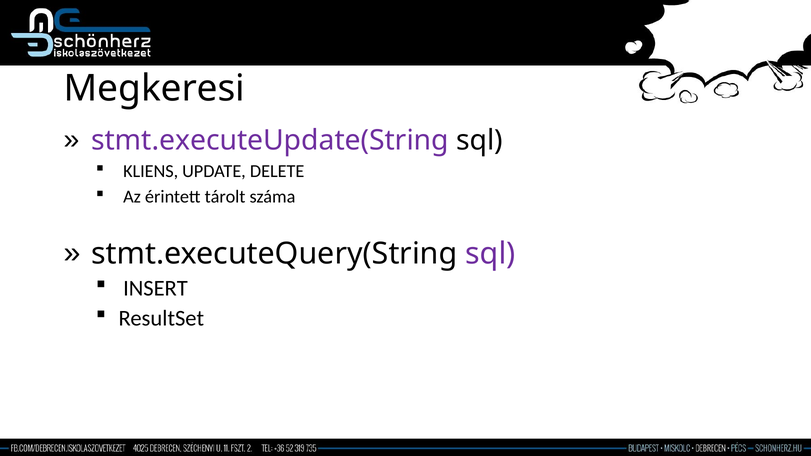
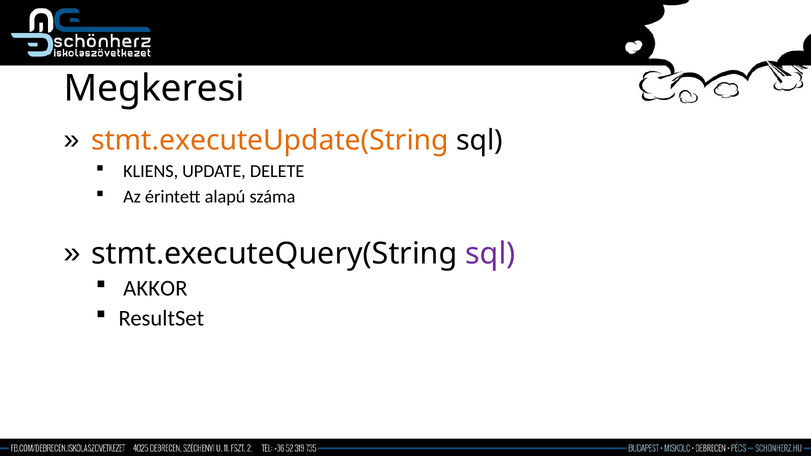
stmt.executeUpdate(String colour: purple -> orange (270, 141)
tárolt: tárolt -> alapú (225, 197)
INSERT: INSERT -> AKKOR (155, 288)
